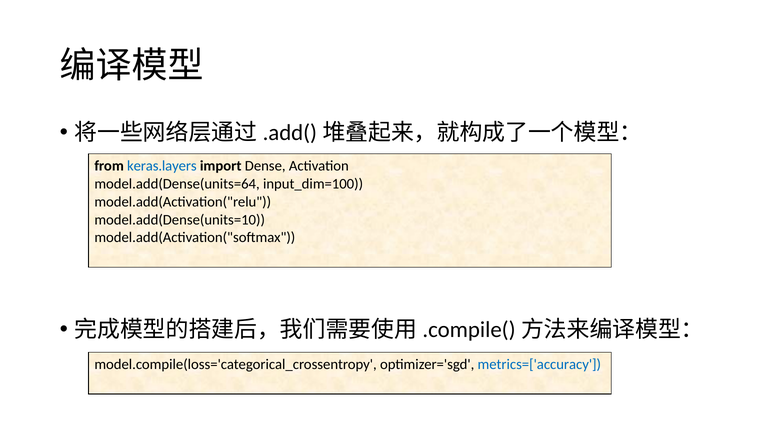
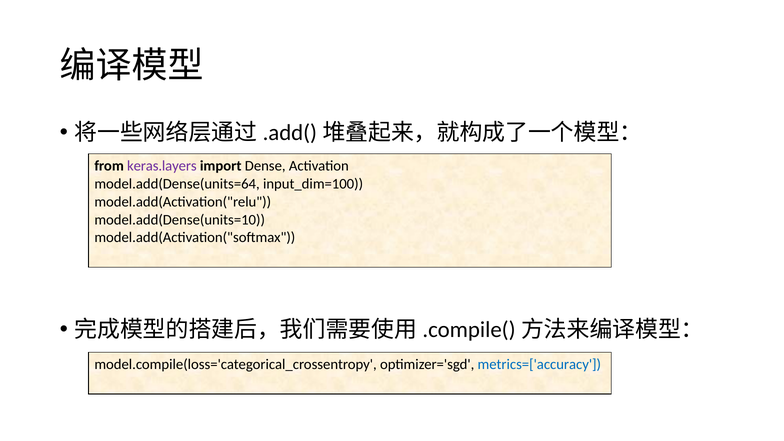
keras.layers colour: blue -> purple (162, 166)
